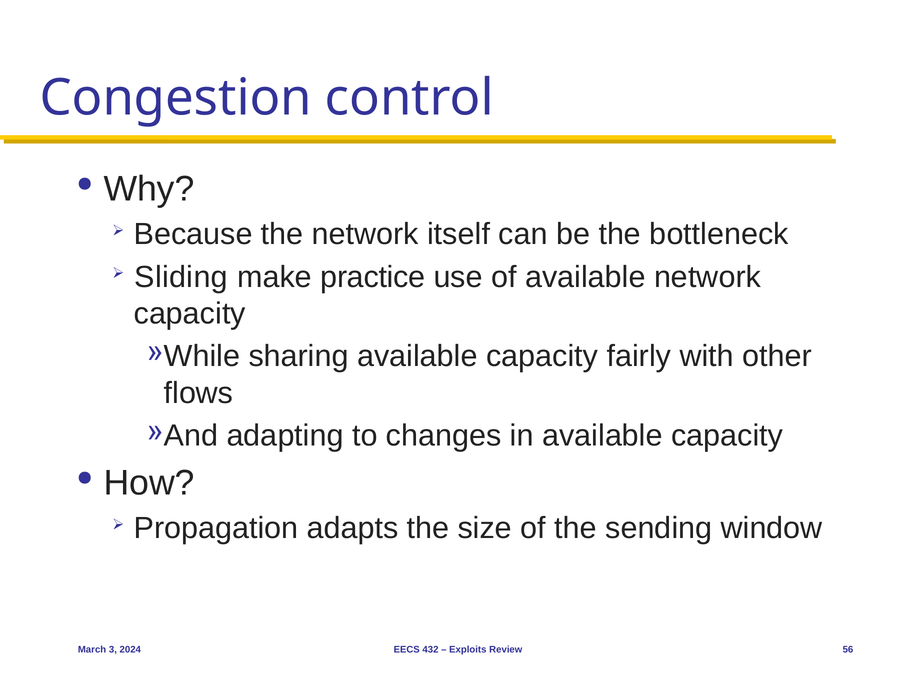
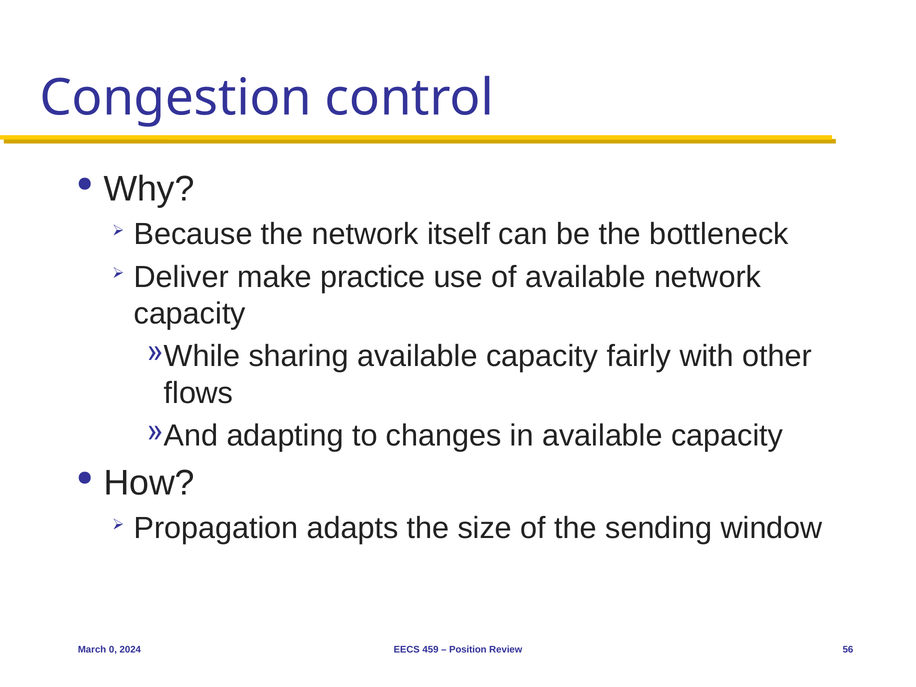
Sliding: Sliding -> Deliver (181, 277)
3: 3 -> 0 (113, 649)
432: 432 -> 459 (430, 649)
Exploits: Exploits -> Position (468, 649)
